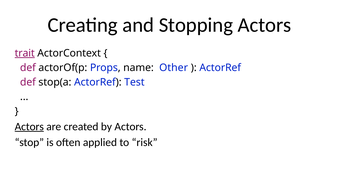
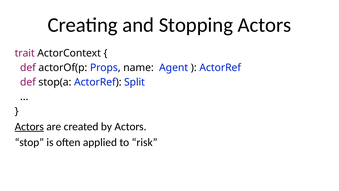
trait underline: present -> none (25, 53)
Other: Other -> Agent (174, 68)
Test: Test -> Split (134, 82)
